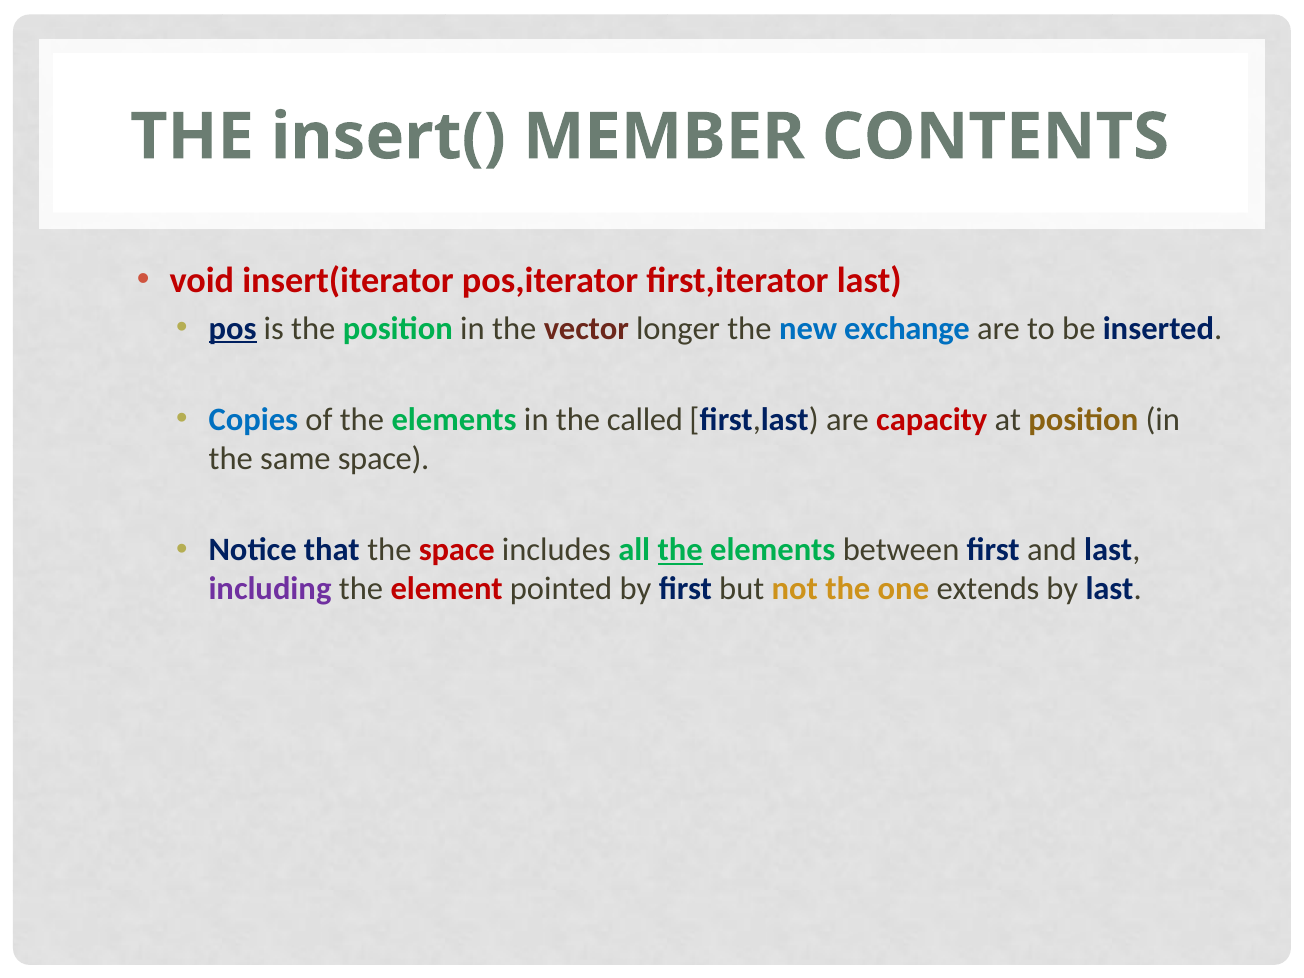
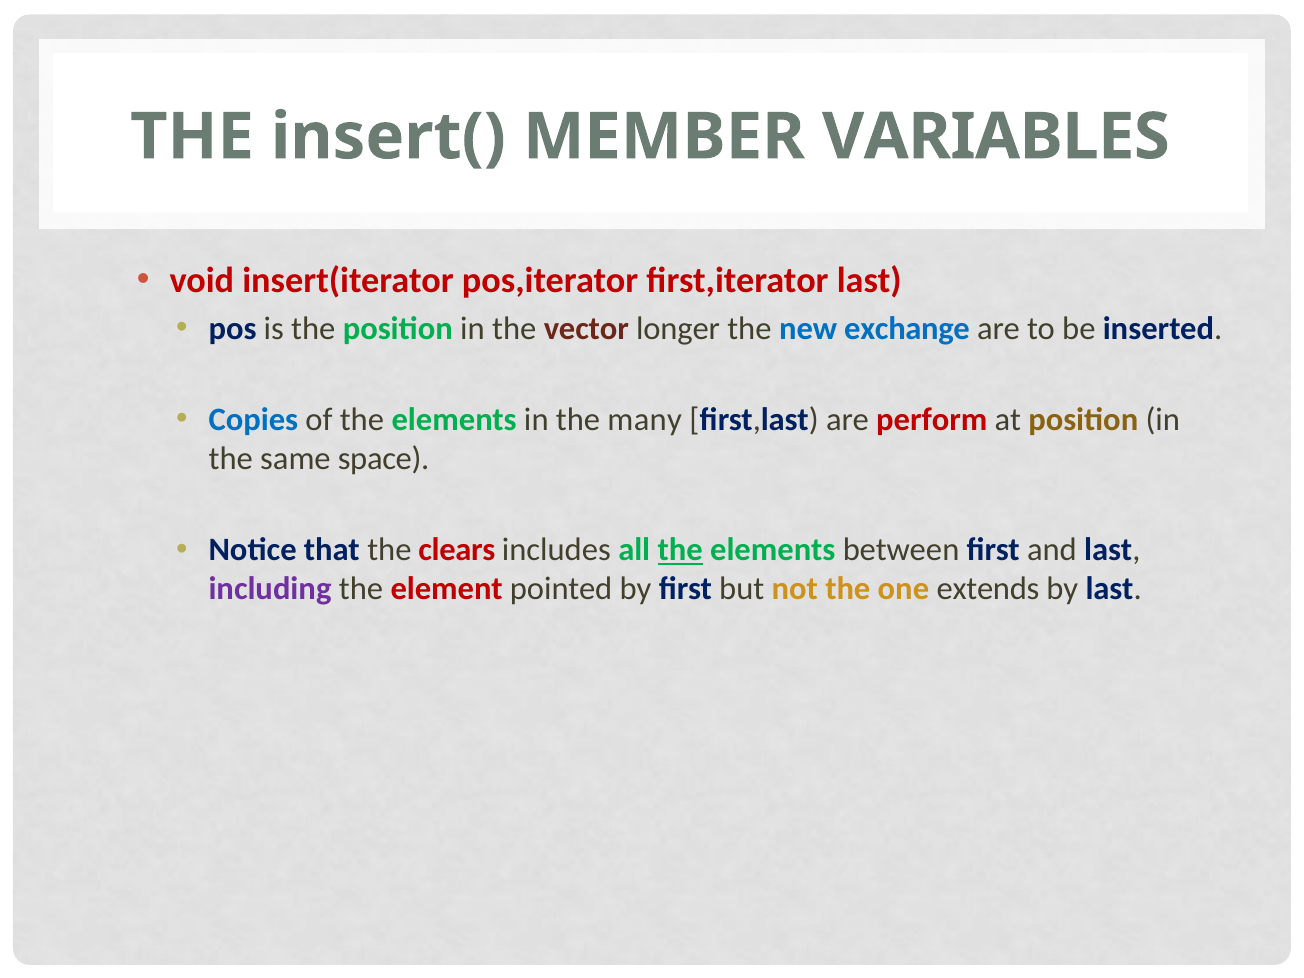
CONTENTS: CONTENTS -> VARIABLES (996, 137)
pos underline: present -> none (233, 328)
called: called -> many (645, 420)
capacity: capacity -> perform (932, 420)
the space: space -> clears (457, 550)
